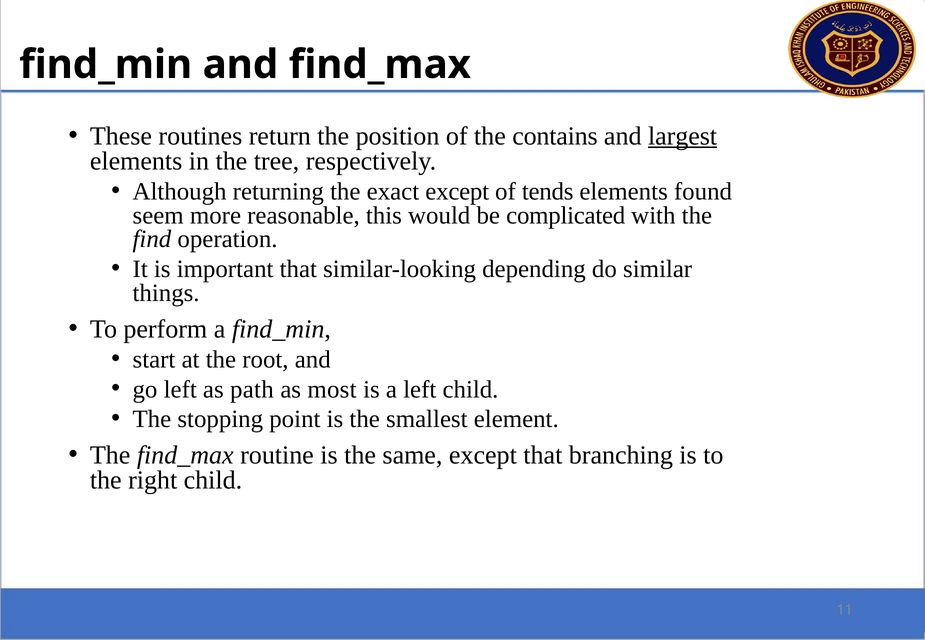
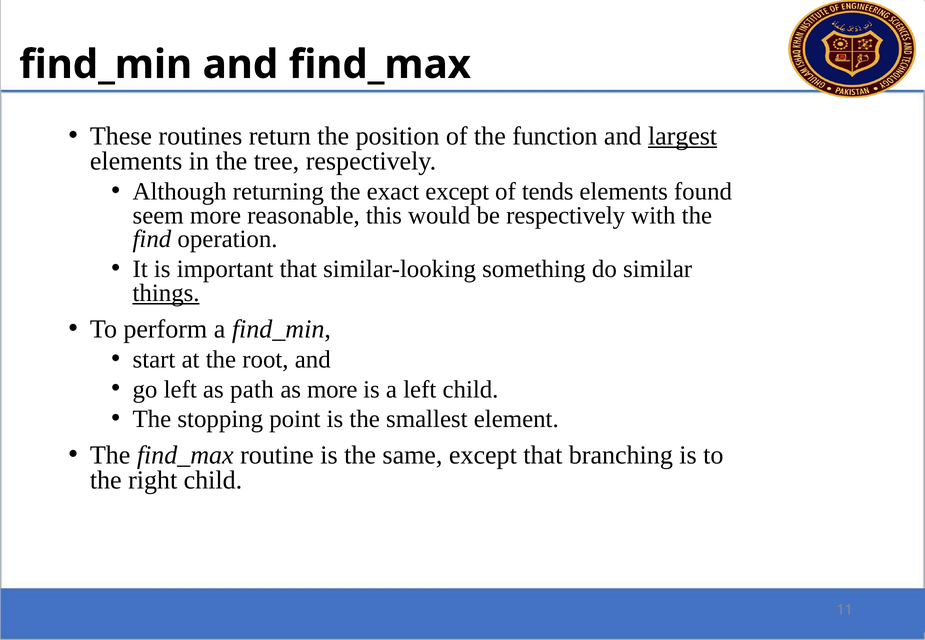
contains: contains -> function (555, 136)
be complicated: complicated -> respectively (566, 215)
depending: depending -> something (534, 269)
things underline: none -> present (166, 293)
as most: most -> more (332, 390)
